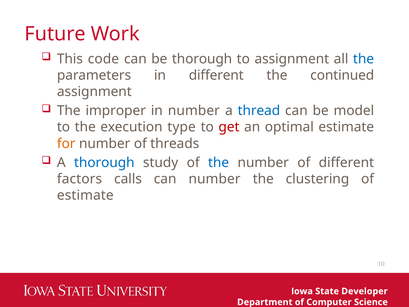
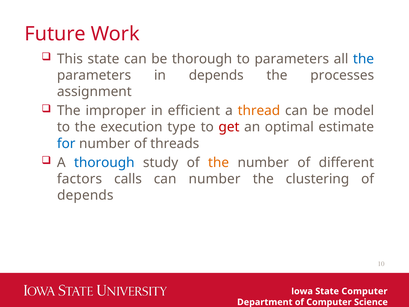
This code: code -> state (104, 59)
to assignment: assignment -> parameters (292, 59)
in different: different -> depends (216, 75)
continued: continued -> processes (342, 75)
in number: number -> efficient (194, 111)
thread colour: blue -> orange (259, 111)
for colour: orange -> blue (66, 143)
the colour: blue -> orange (219, 162)
estimate: estimate -> depends (85, 195)
State Developer: Developer -> Computer (364, 291)
